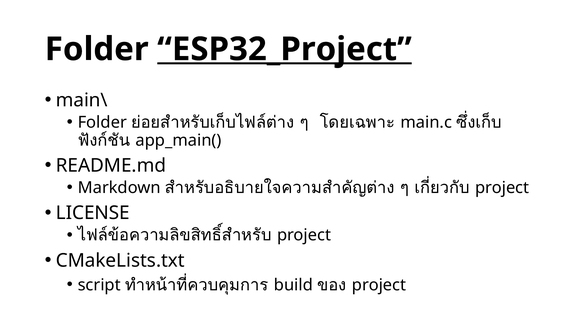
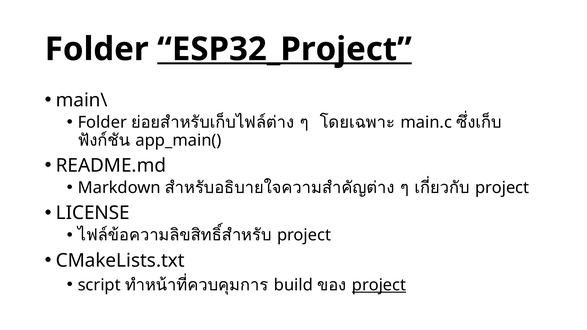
project underline: none -> present (379, 285)
